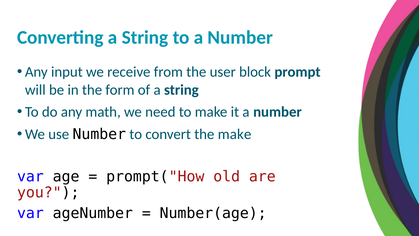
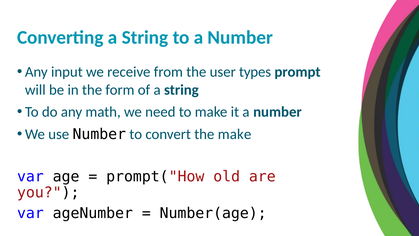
block: block -> types (255, 72)
